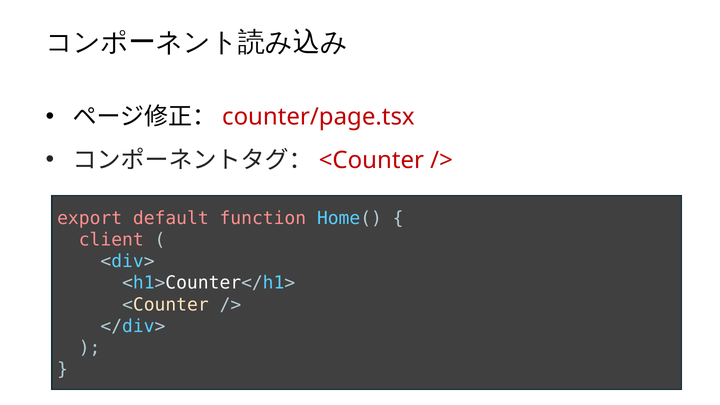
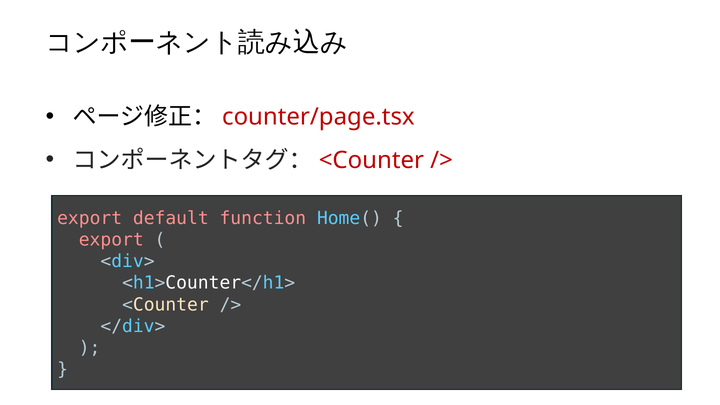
client: client -> export (111, 240)
